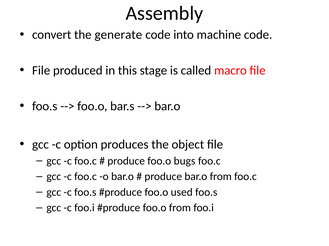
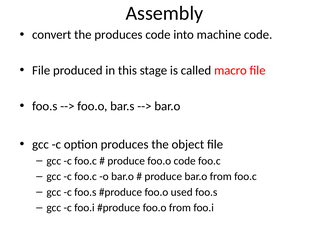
the generate: generate -> produces (118, 35)
foo.o bugs: bugs -> code (185, 161)
